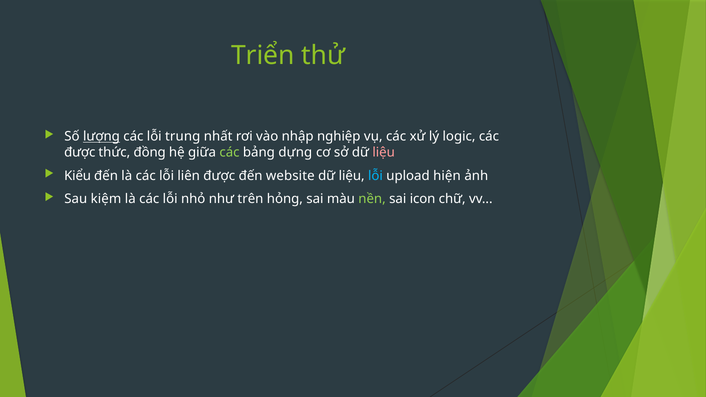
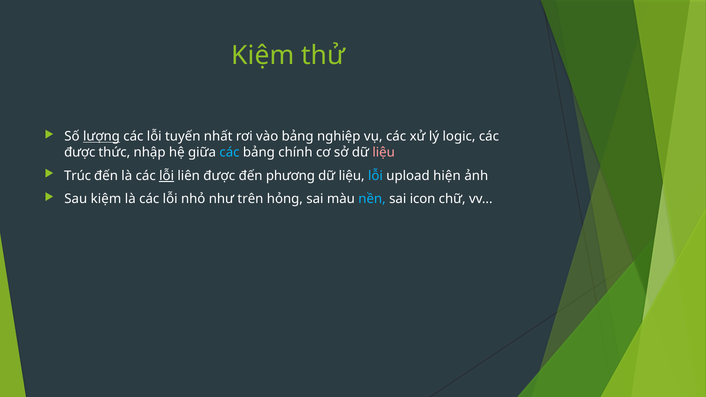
Triển: Triển -> Kiệm (263, 56)
trung: trung -> tuyến (183, 137)
vào nhập: nhập -> bảng (298, 137)
đồng: đồng -> nhập (150, 153)
các colour: light green -> light blue (229, 153)
dựng: dựng -> chính (295, 153)
Kiểu: Kiểu -> Trúc (78, 176)
lỗi underline: none -> present (167, 176)
website: website -> phương (290, 176)
nền colour: light green -> light blue (372, 199)
